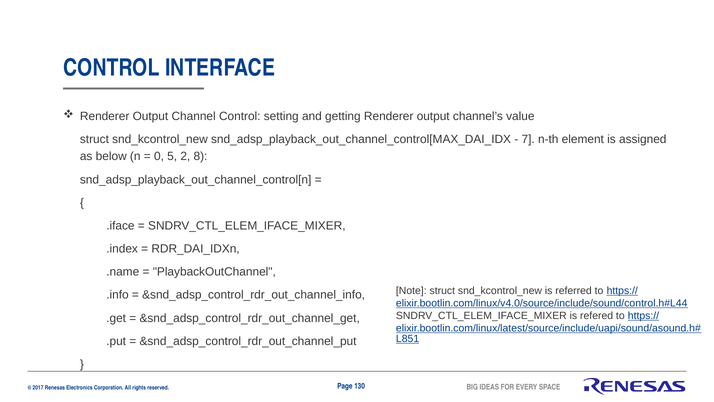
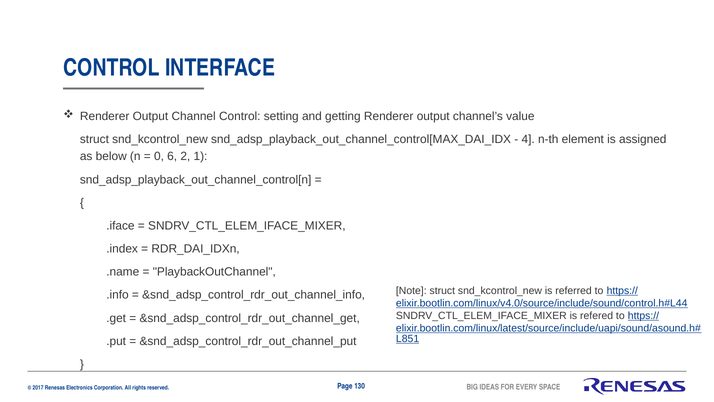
7: 7 -> 4 (528, 139)
5: 5 -> 6 (172, 156)
8: 8 -> 1 (201, 156)
